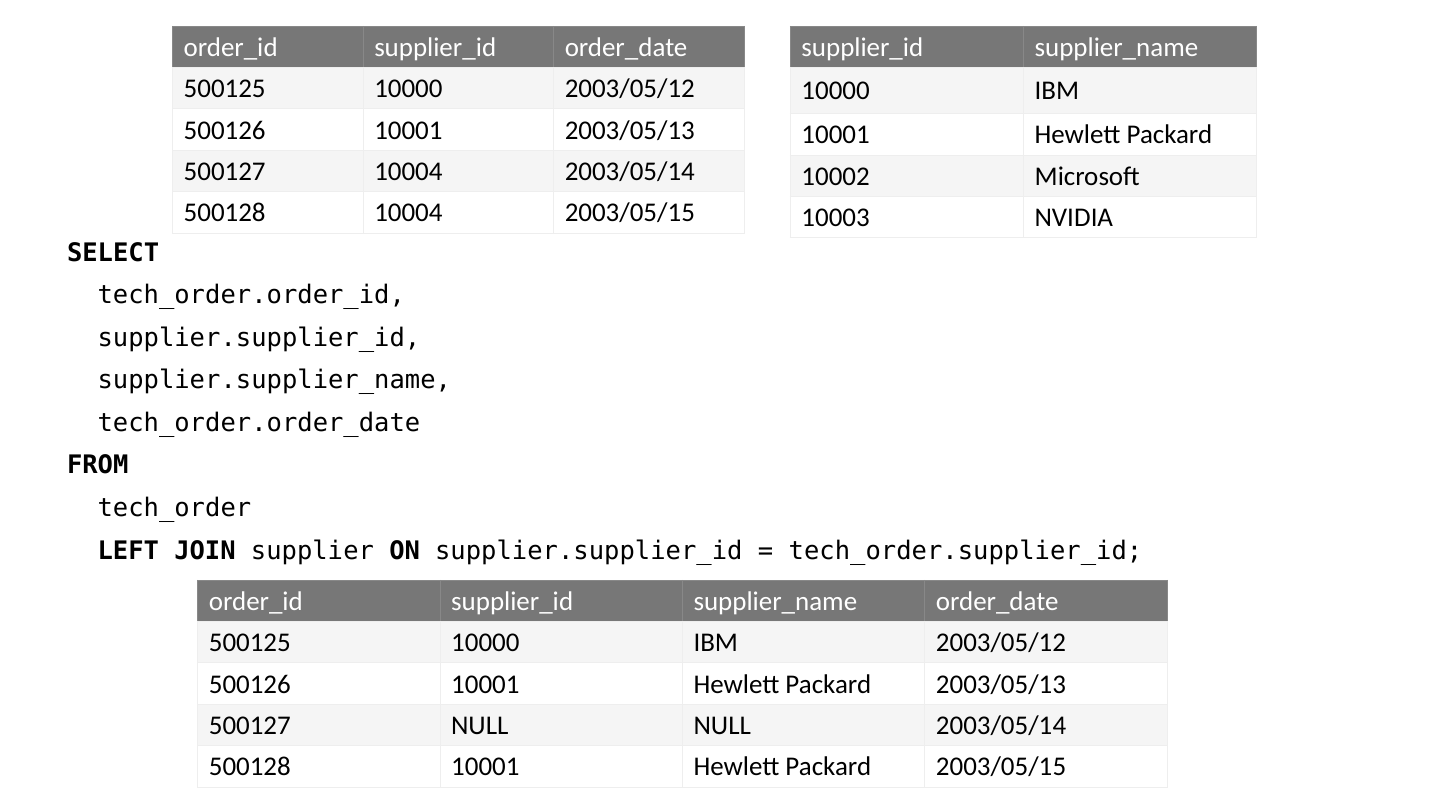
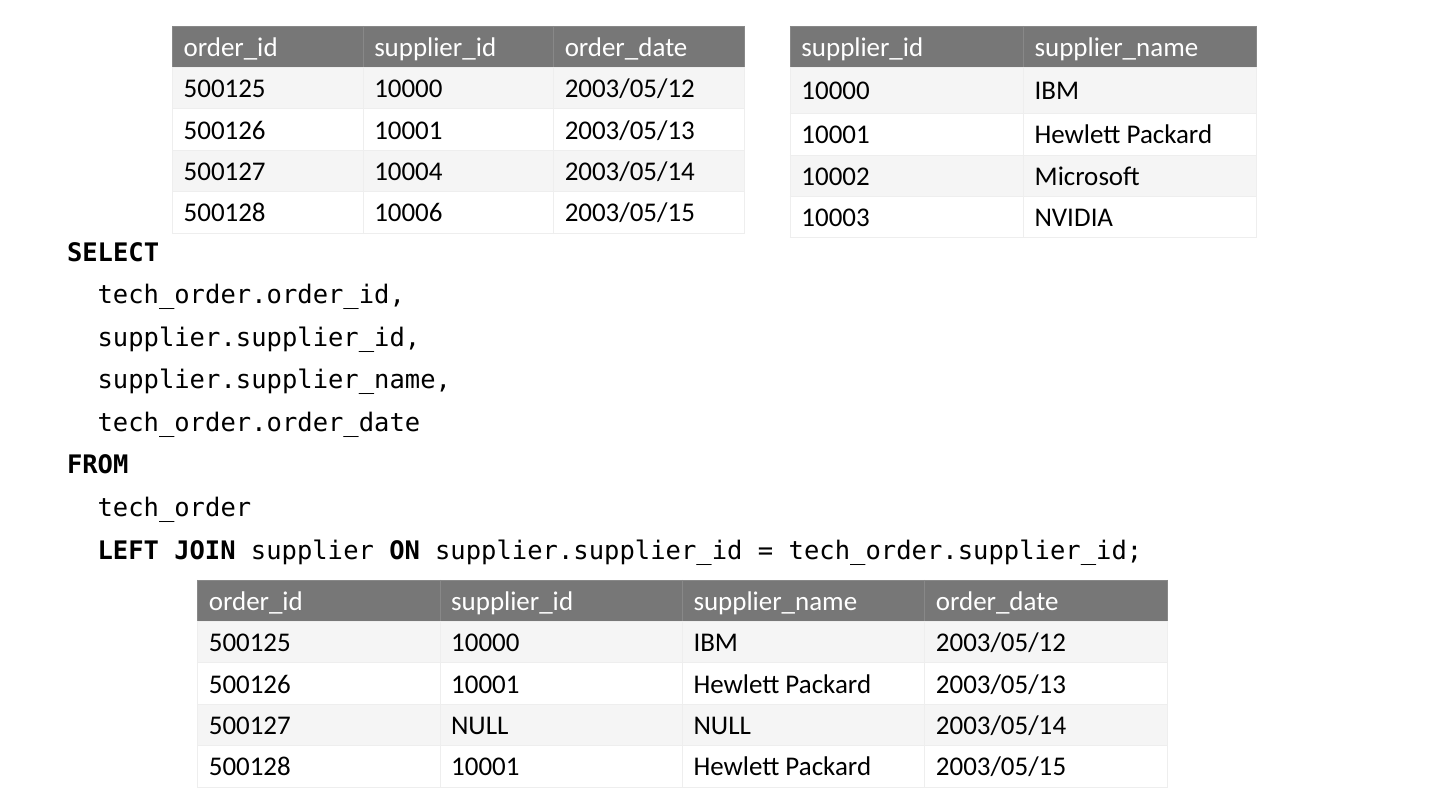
500128 10004: 10004 -> 10006 (408, 213)
